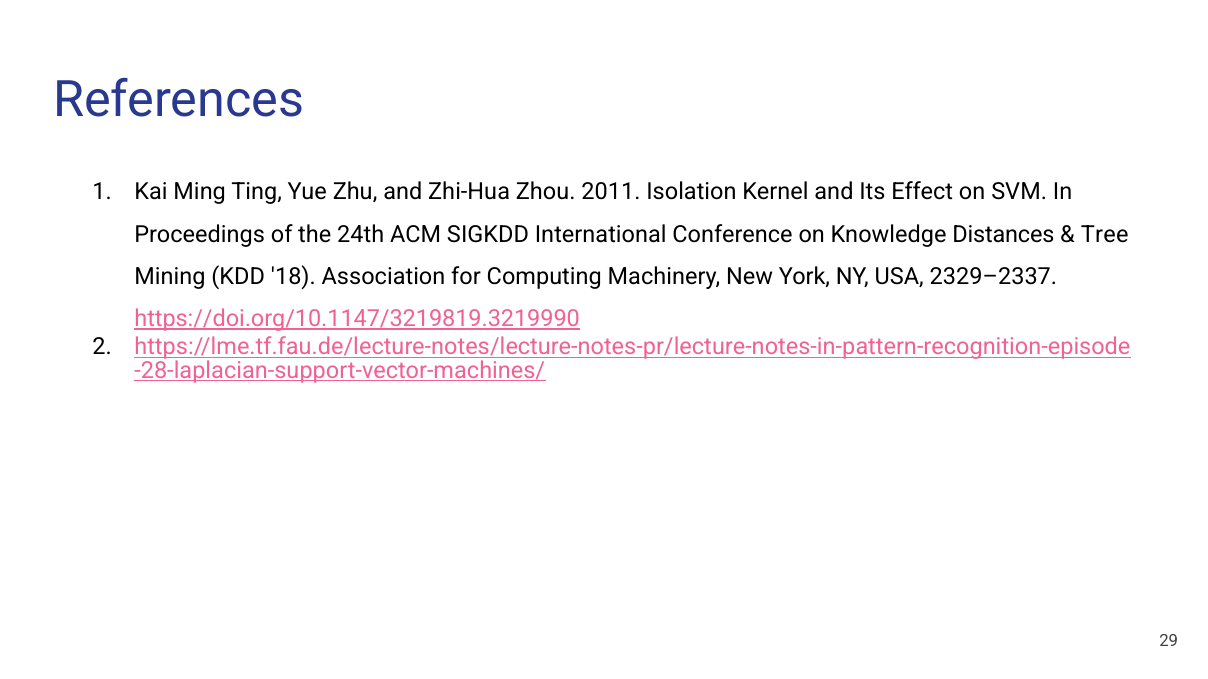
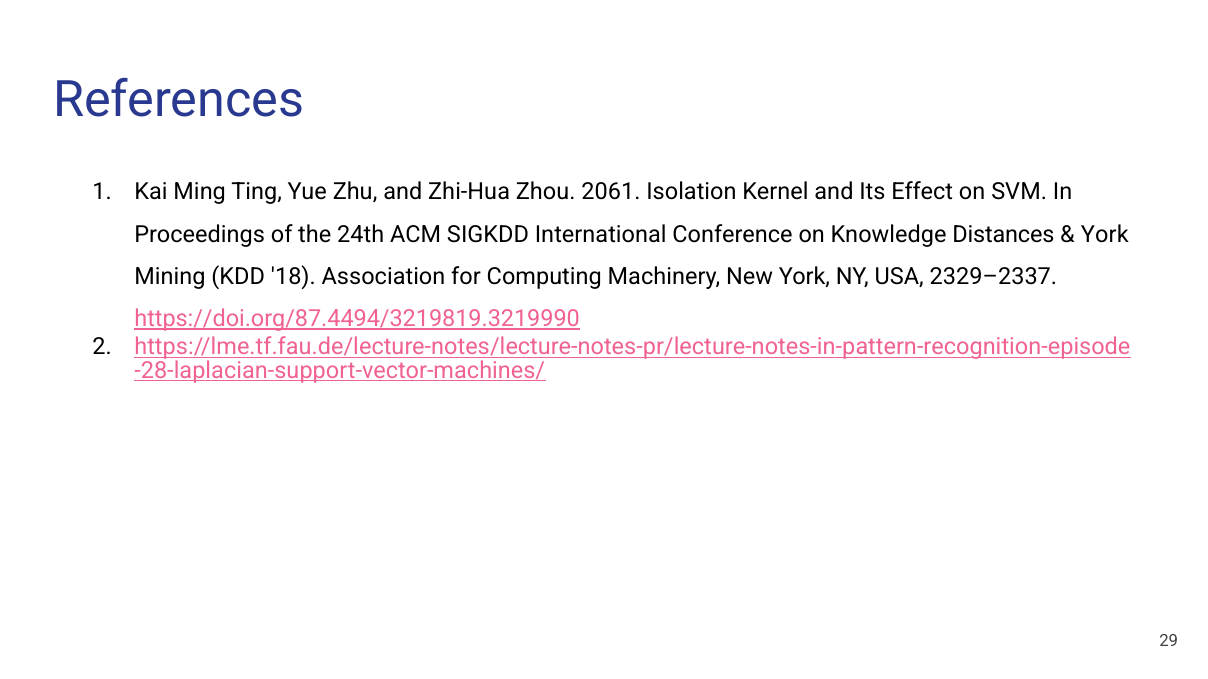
2011: 2011 -> 2061 (611, 192)
Tree: Tree -> York (1105, 235)
https://doi.org/10.1147/3219819.3219990: https://doi.org/10.1147/3219819.3219990 -> https://doi.org/87.4494/3219819.3219990 (357, 319)
